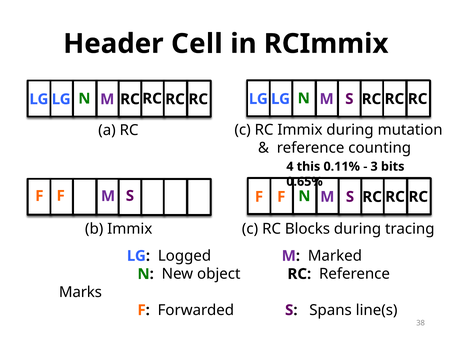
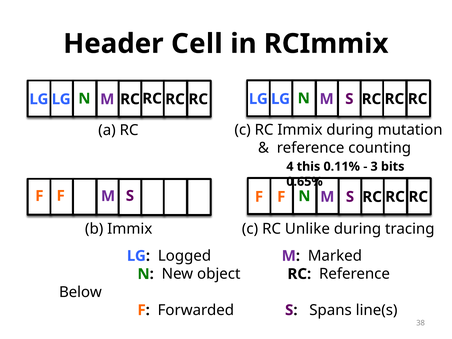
Blocks: Blocks -> Unlike (307, 229)
Marks: Marks -> Below (80, 292)
